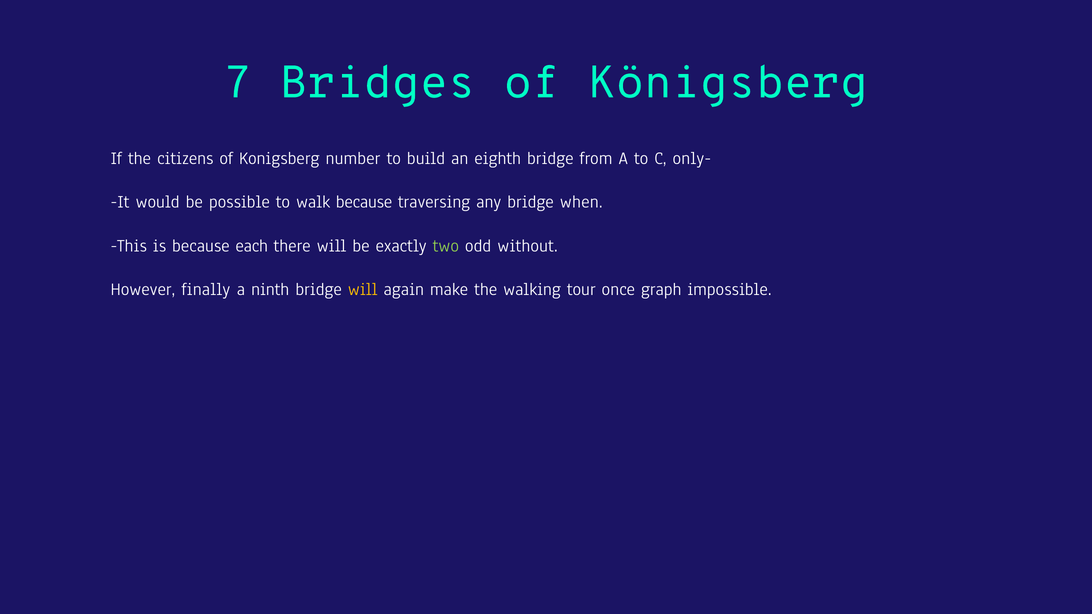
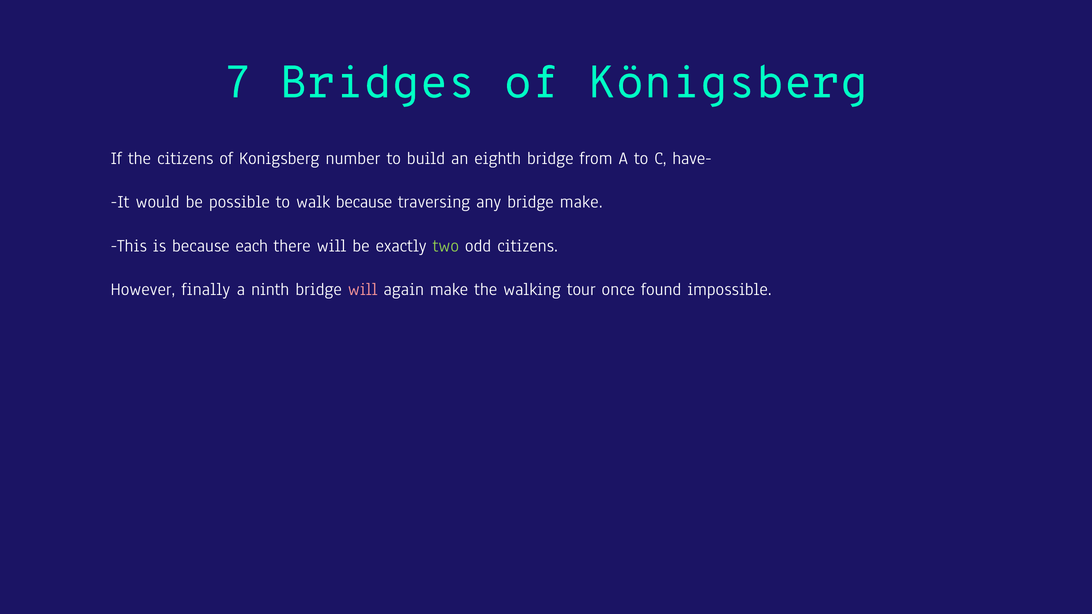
only-: only- -> have- (692, 158)
bridge when: when -> make (581, 202)
odd without: without -> citizens (528, 246)
will colour: yellow -> pink (363, 289)
graph: graph -> found (661, 289)
